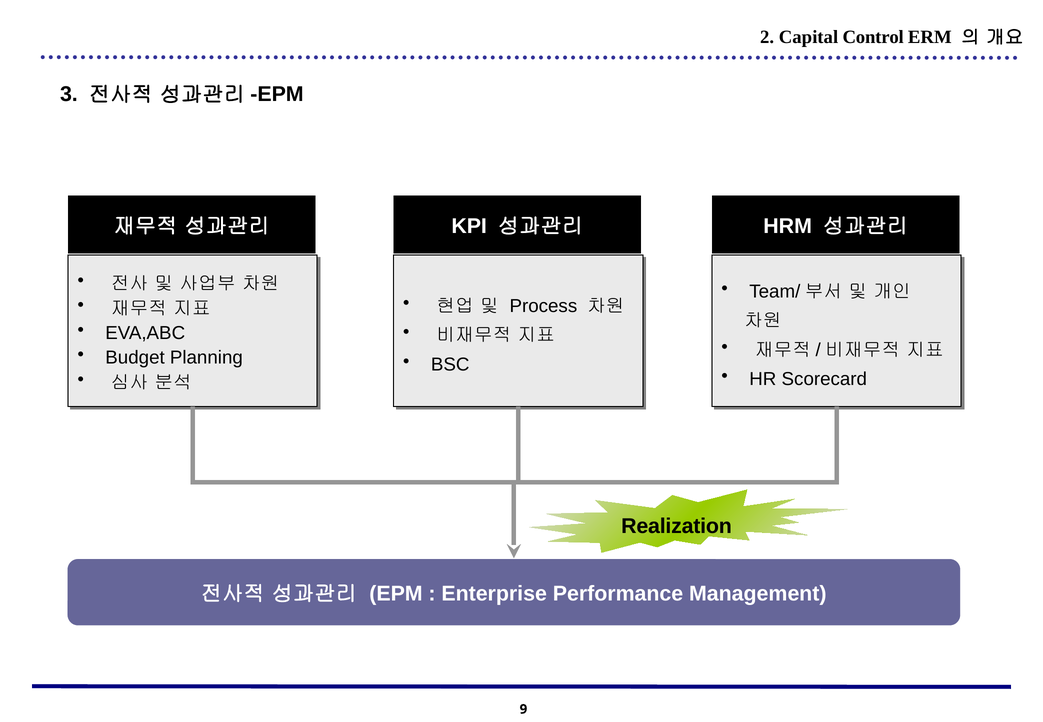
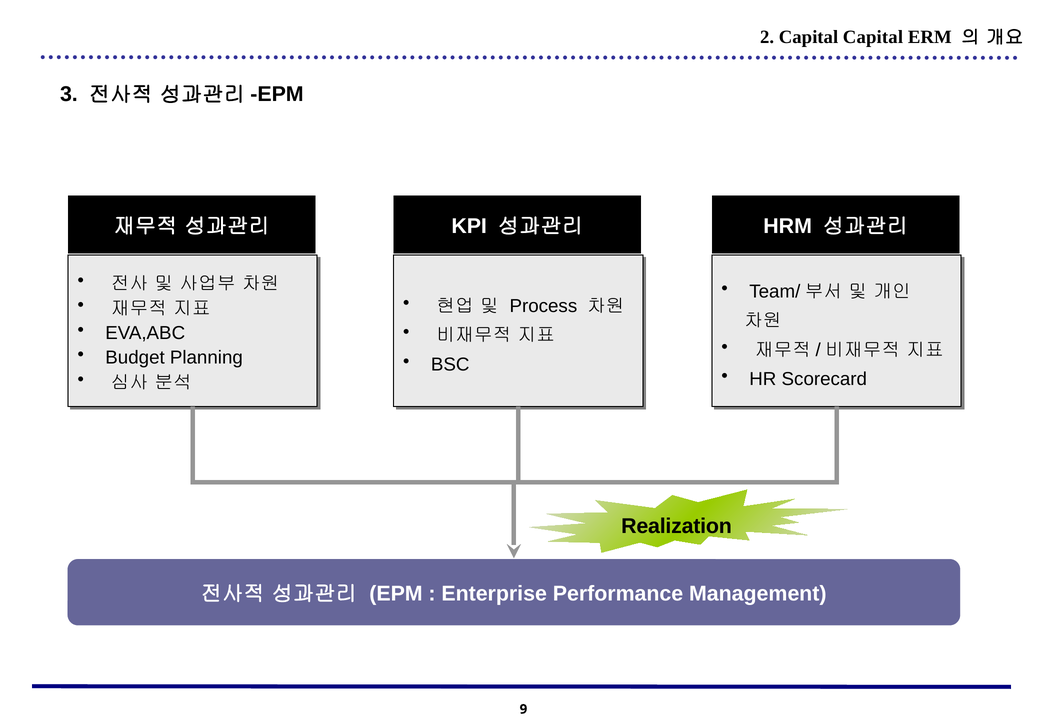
Capital Control: Control -> Capital (873, 37)
